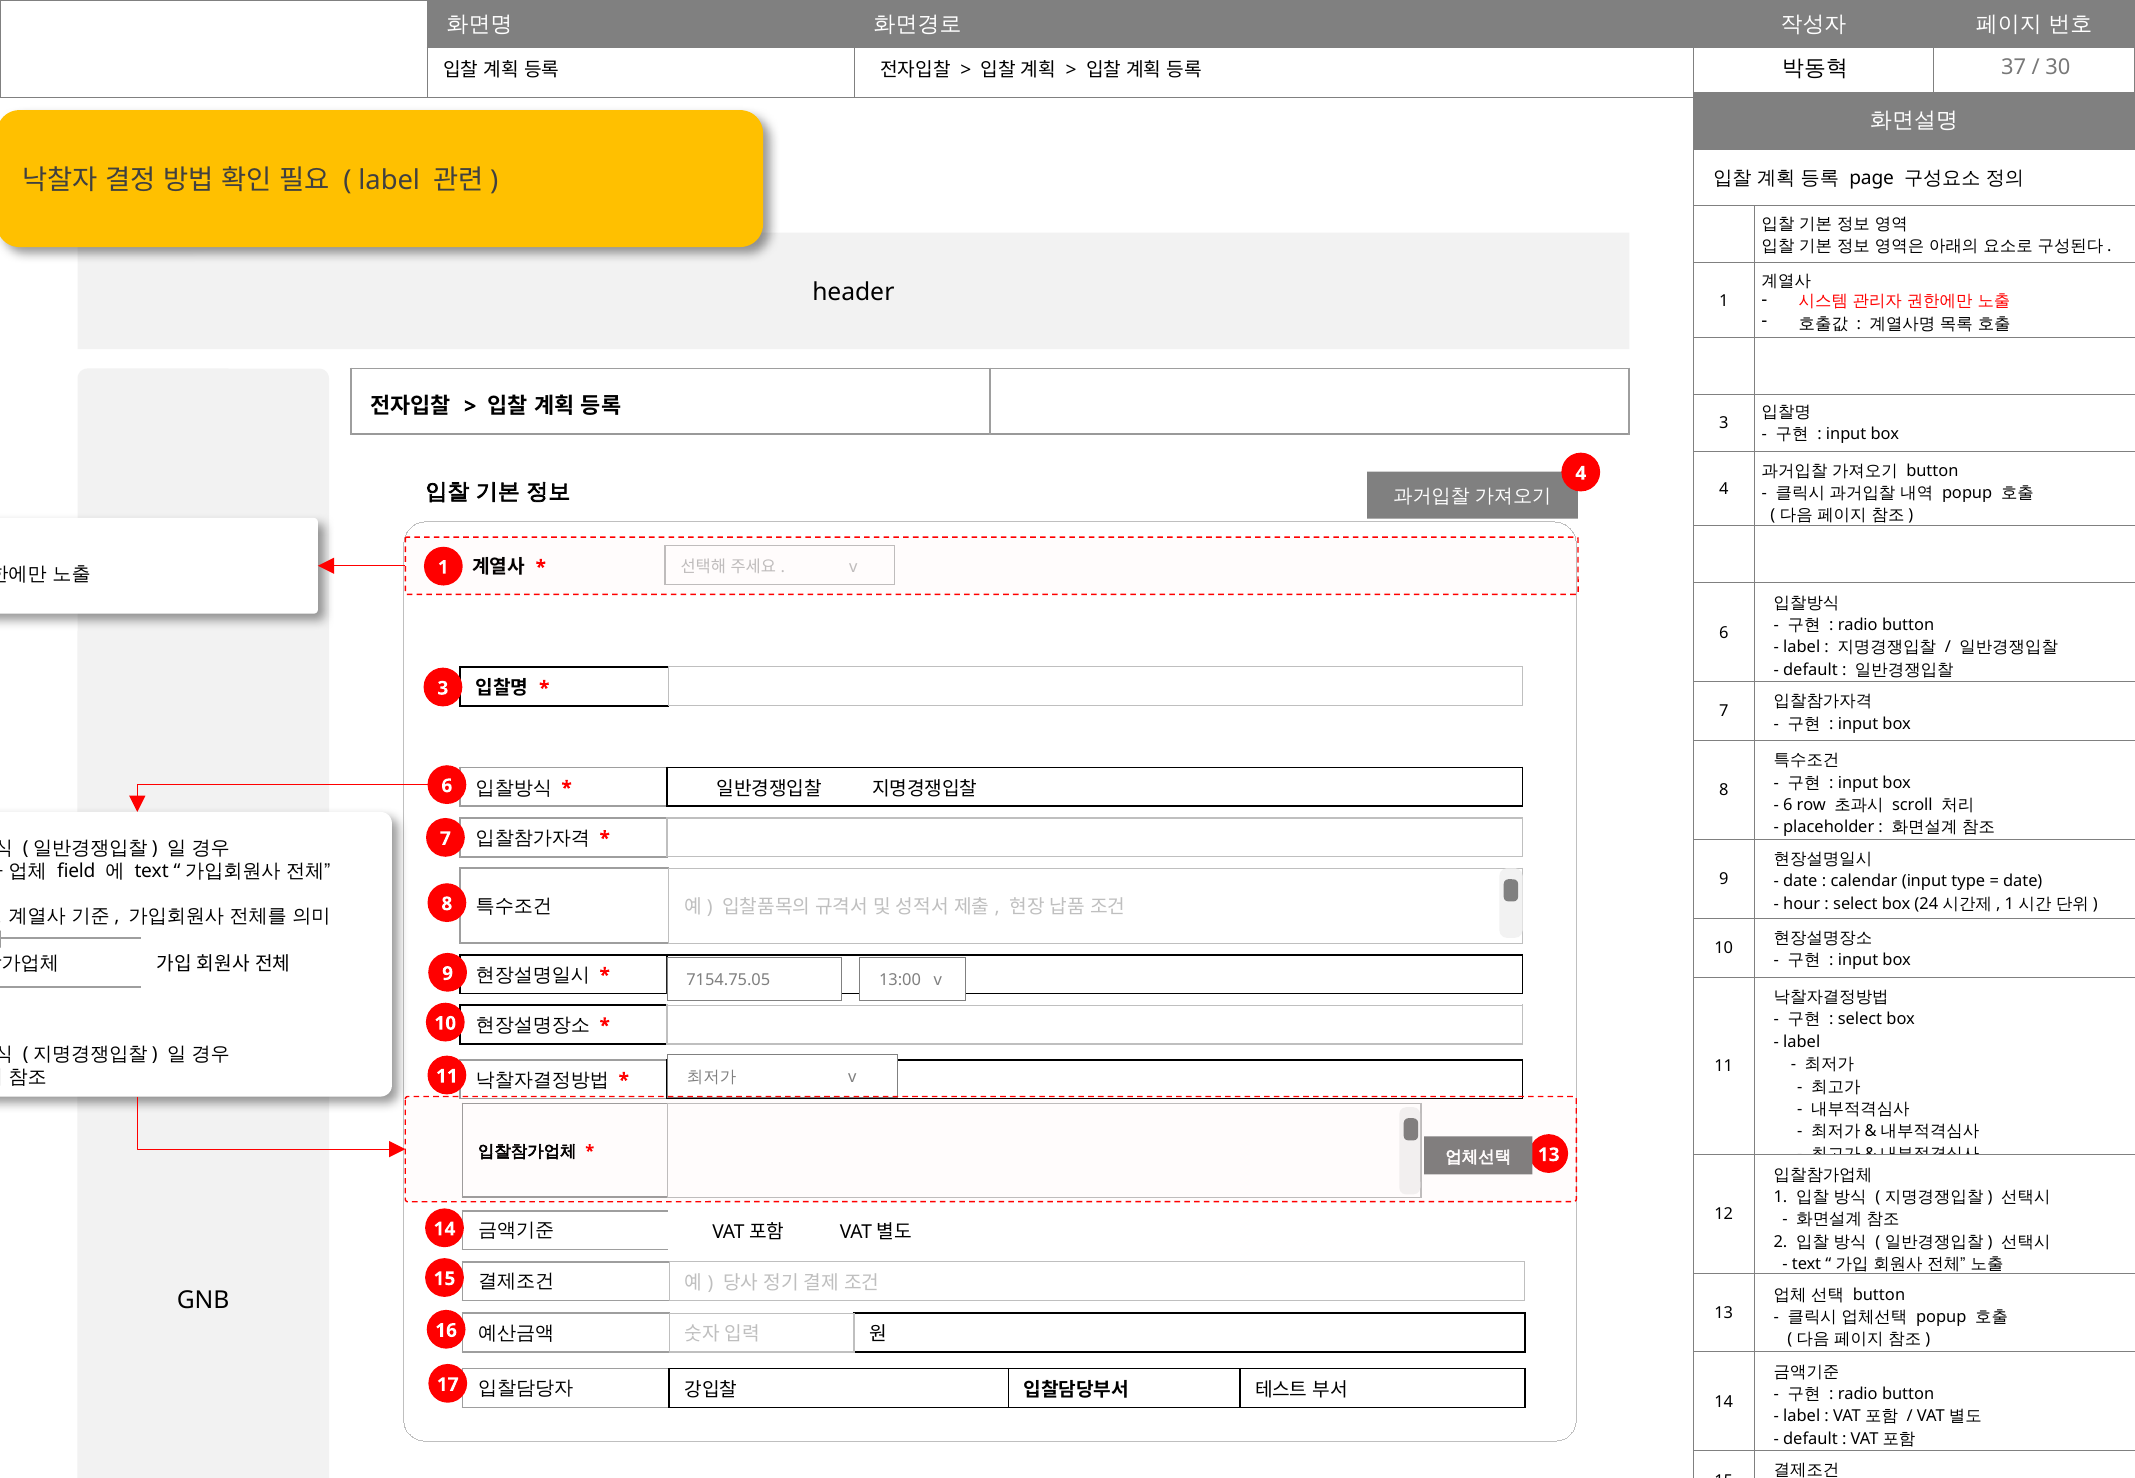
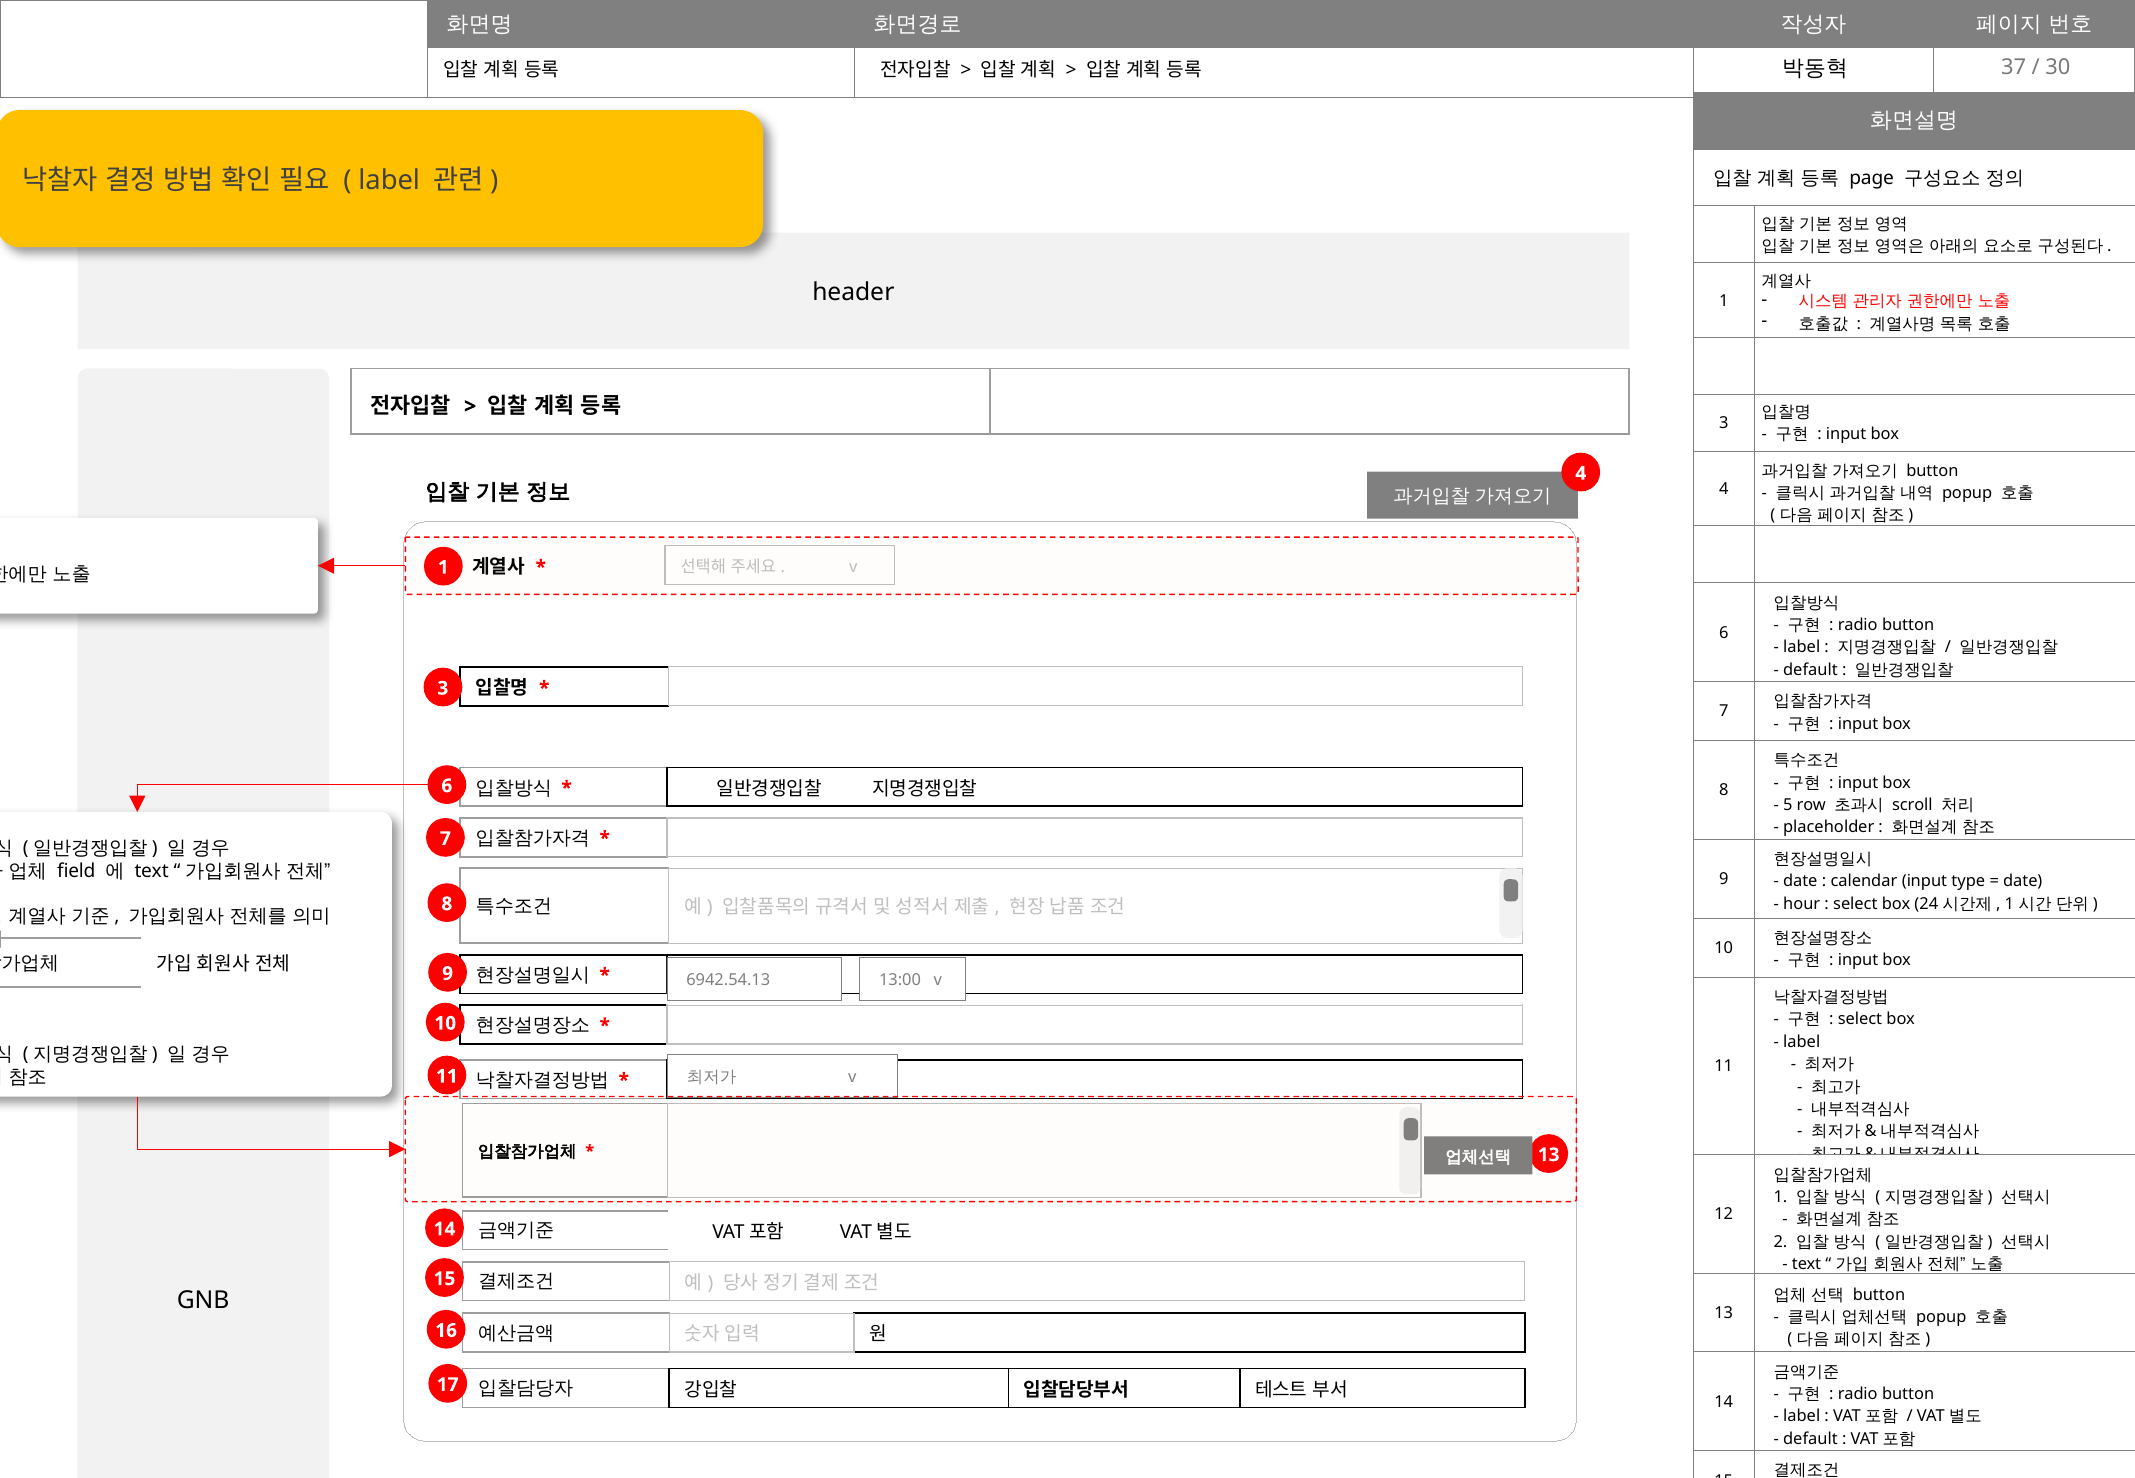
6: 6 -> 5 (1788, 805)
7154.75.05: 7154.75.05 -> 6942.54.13 (728, 980)
